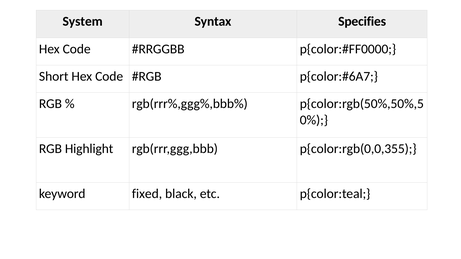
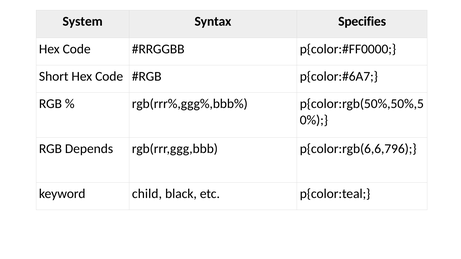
Highlight: Highlight -> Depends (89, 149)
p{color:rgb(0,0,355: p{color:rgb(0,0,355 -> p{color:rgb(6,6,796 (358, 149)
fixed: fixed -> child (147, 194)
